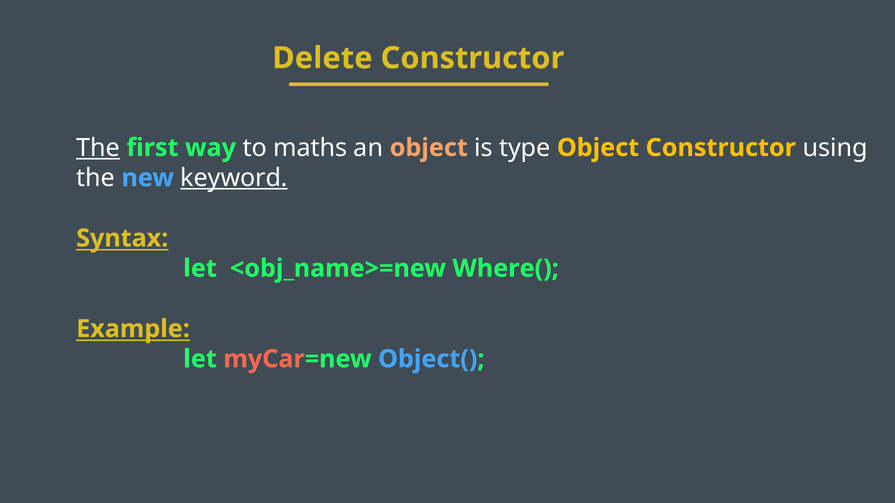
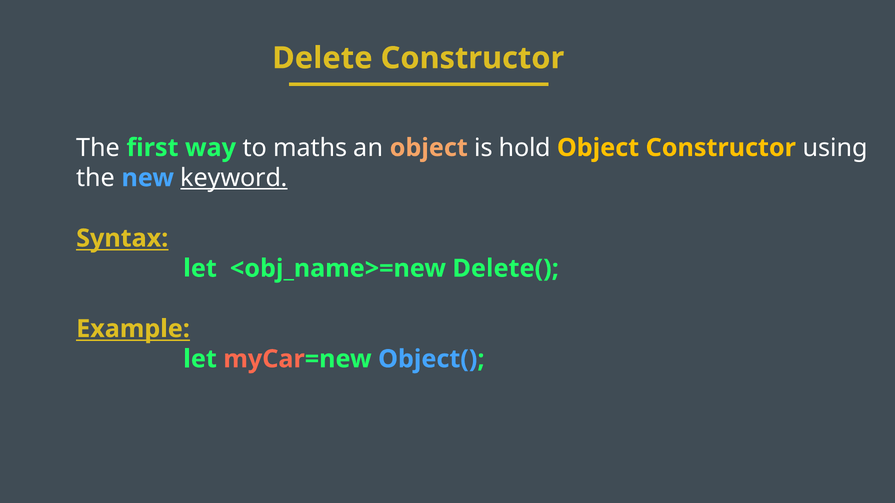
The underline: present -> none (98, 148)
type: type -> hold (525, 148)
Where(: Where( -> Delete( (506, 269)
